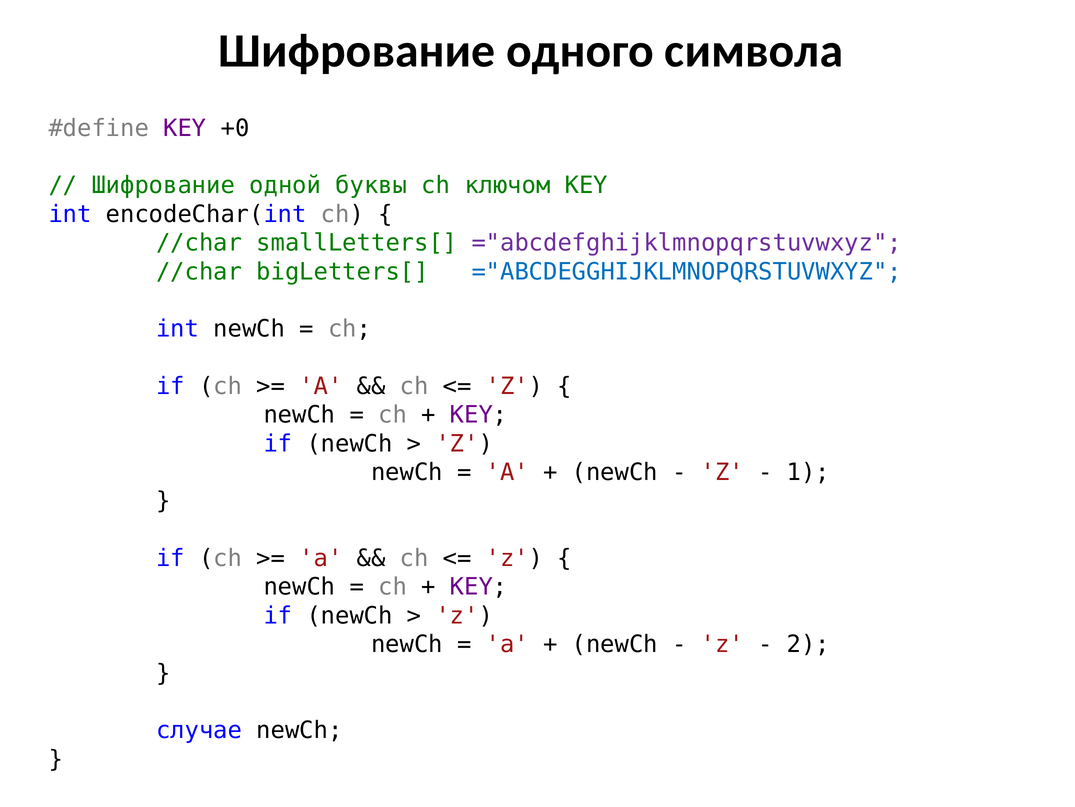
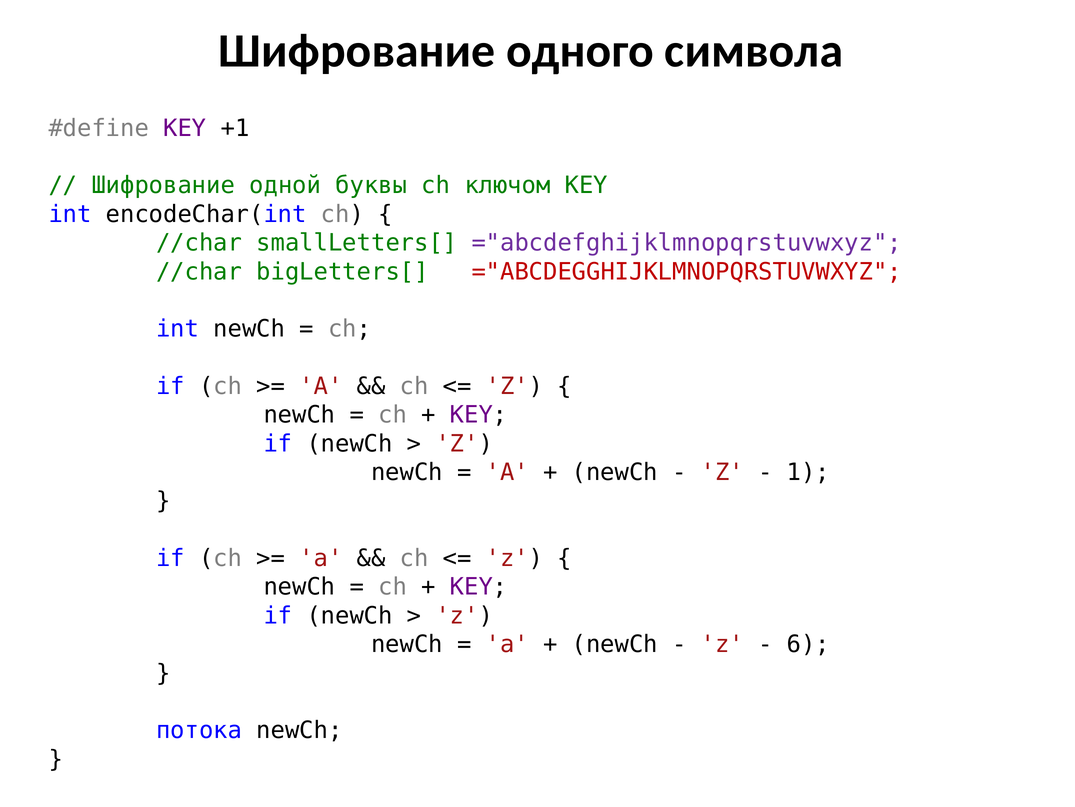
+0: +0 -> +1 (235, 128)
="ABCDEGGHIJKLMNOPQRSTUVWXYZ colour: blue -> red (687, 271)
2: 2 -> 6 (808, 644)
случае: случае -> потока (199, 730)
